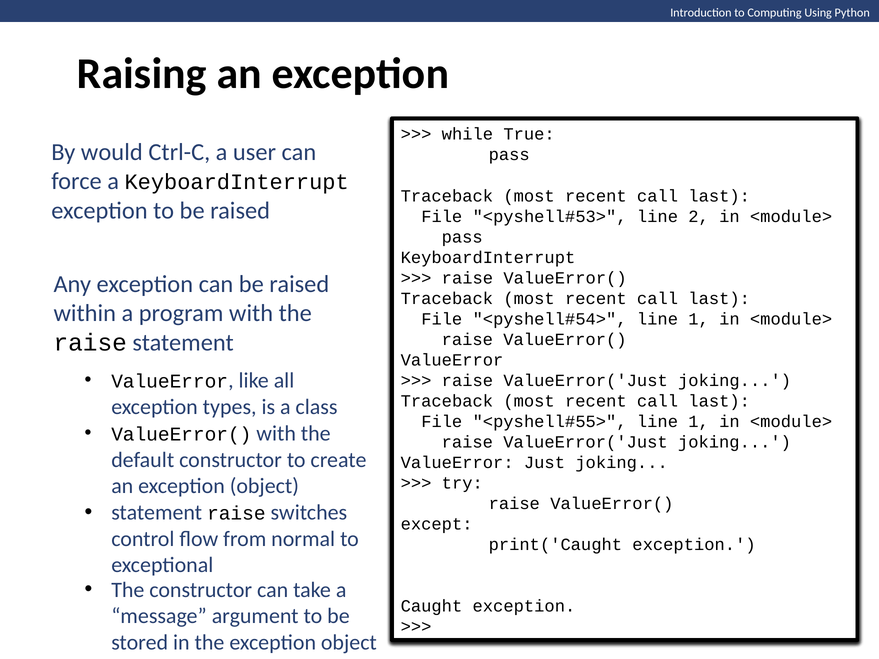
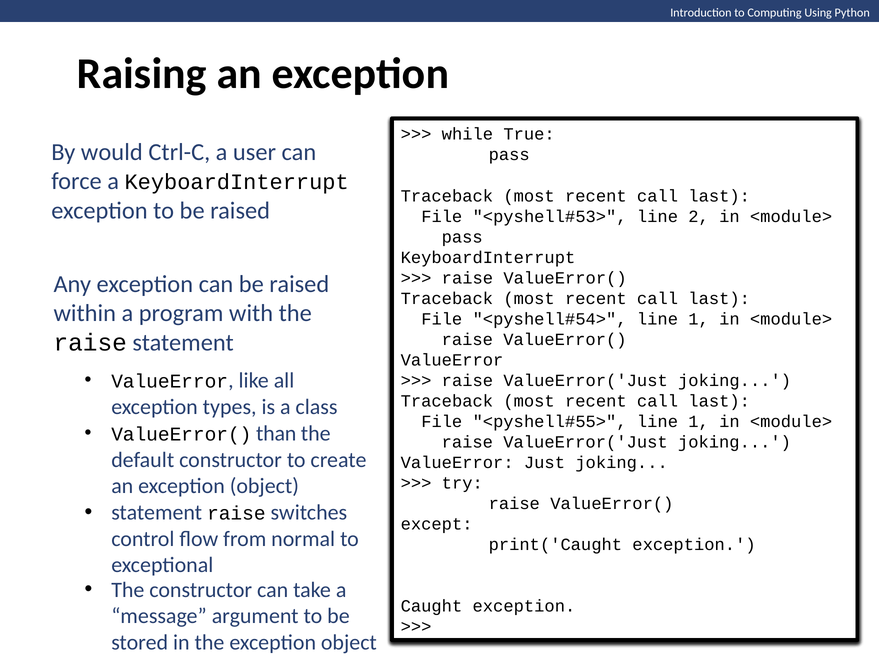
ValueError( with: with -> than (276, 434)
